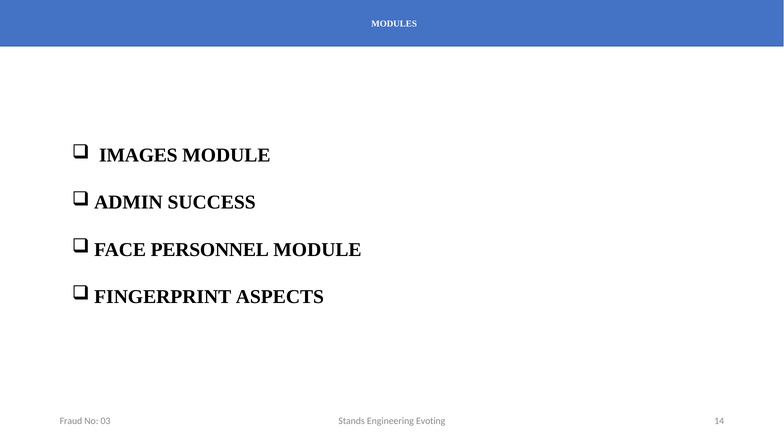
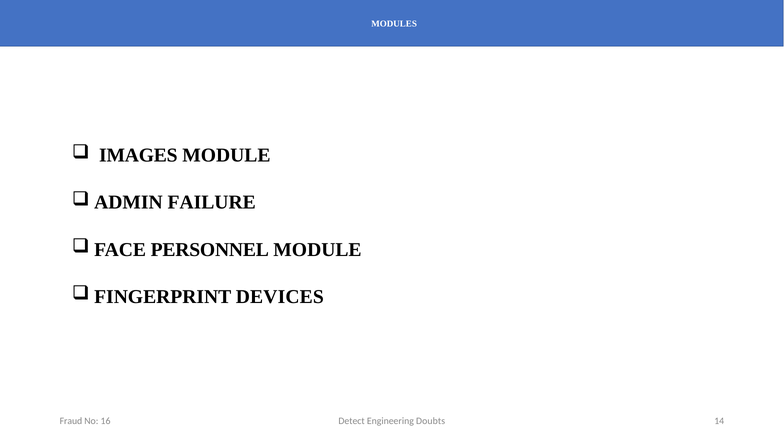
SUCCESS: SUCCESS -> FAILURE (212, 202)
ASPECTS: ASPECTS -> DEVICES (280, 297)
Stands: Stands -> Detect (352, 421)
Evoting: Evoting -> Doubts (431, 421)
03: 03 -> 16 (106, 421)
